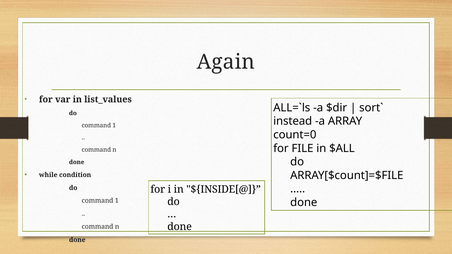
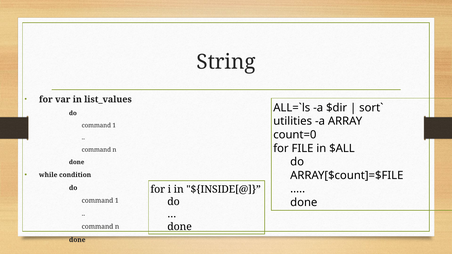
Again: Again -> String (226, 62)
instead: instead -> utilities (293, 121)
